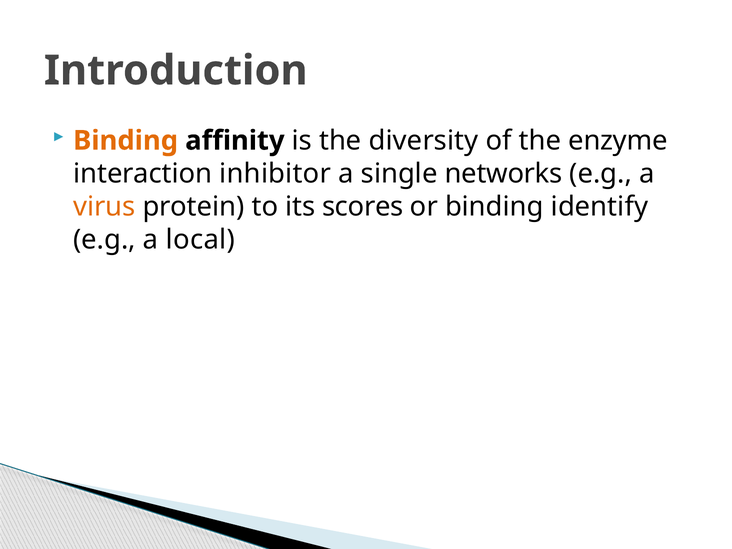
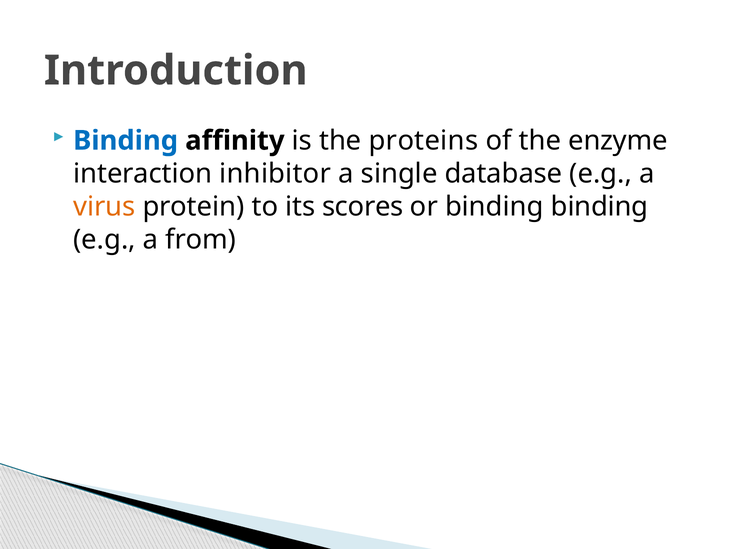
Binding colour: orange -> blue (126, 141)
diversity: diversity -> proteins (423, 141)
networks: networks -> database (503, 174)
binding identify: identify -> binding (600, 207)
local: local -> from (201, 239)
